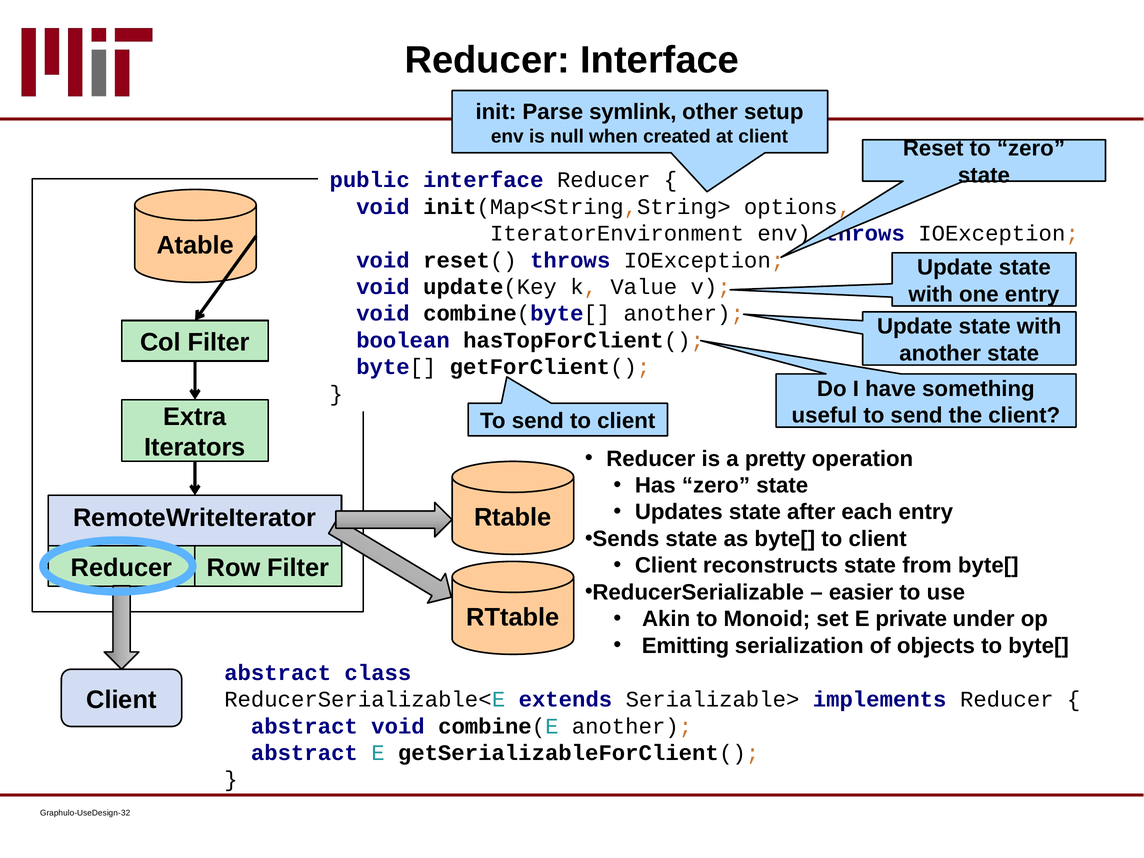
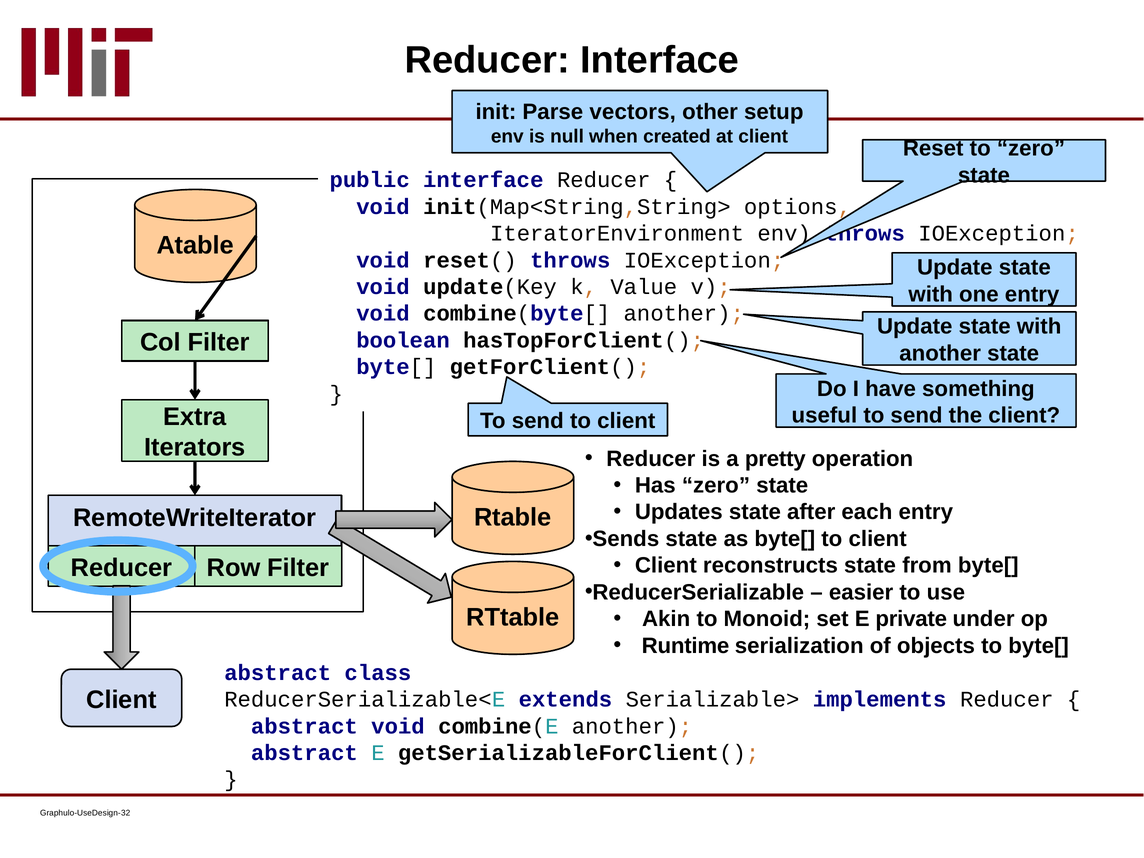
symlink: symlink -> vectors (633, 112)
Emitting: Emitting -> Runtime (686, 646)
